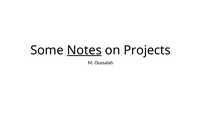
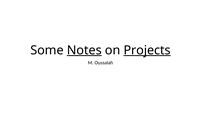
Projects underline: none -> present (147, 50)
